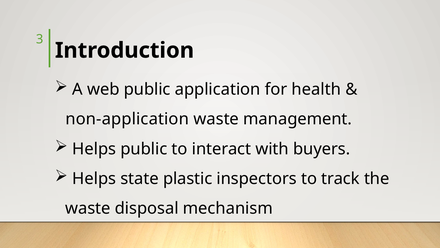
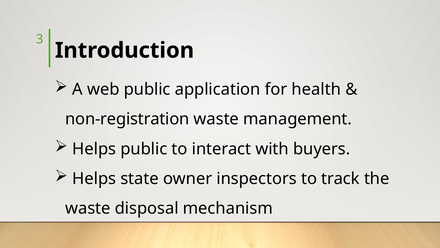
non-application: non-application -> non-registration (127, 119)
plastic: plastic -> owner (188, 178)
